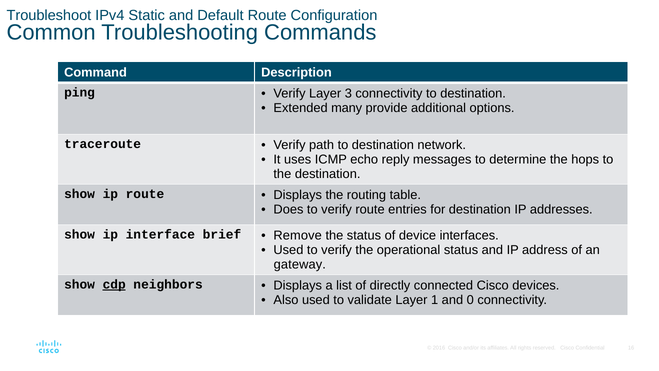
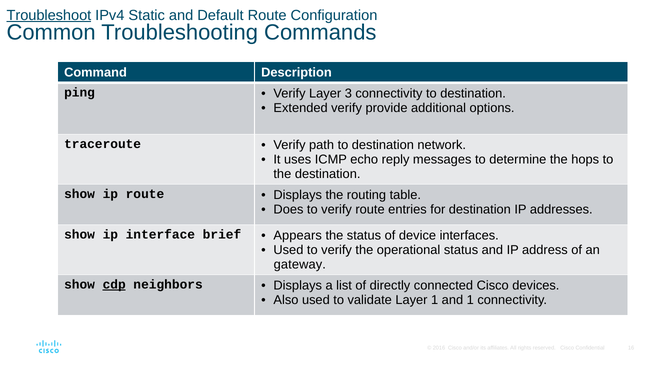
Troubleshoot underline: none -> present (49, 15)
Extended many: many -> verify (347, 108)
Remove: Remove -> Appears (298, 235)
and 0: 0 -> 1 (470, 300)
